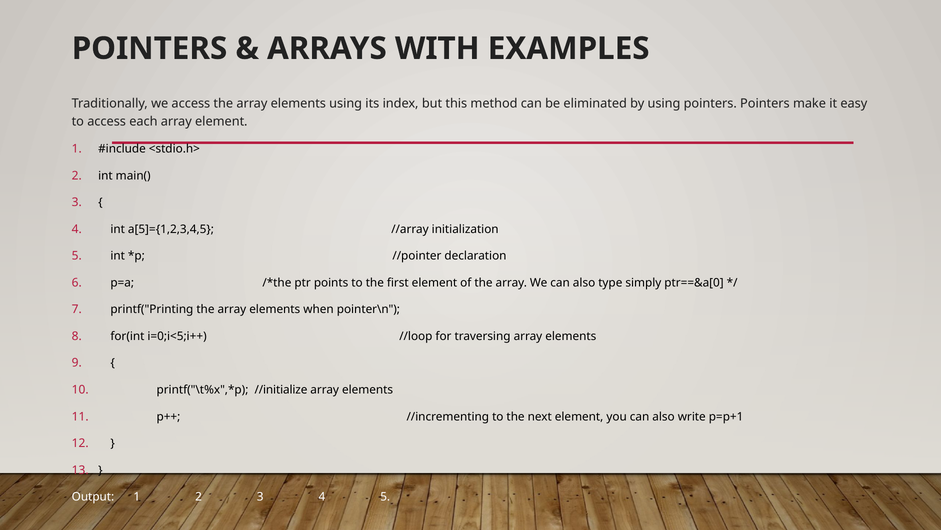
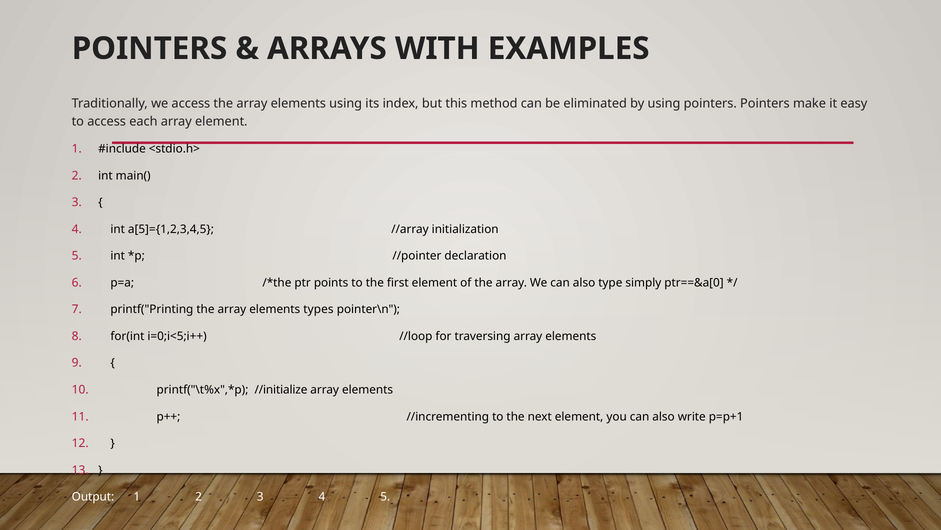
when: when -> types (318, 309)
